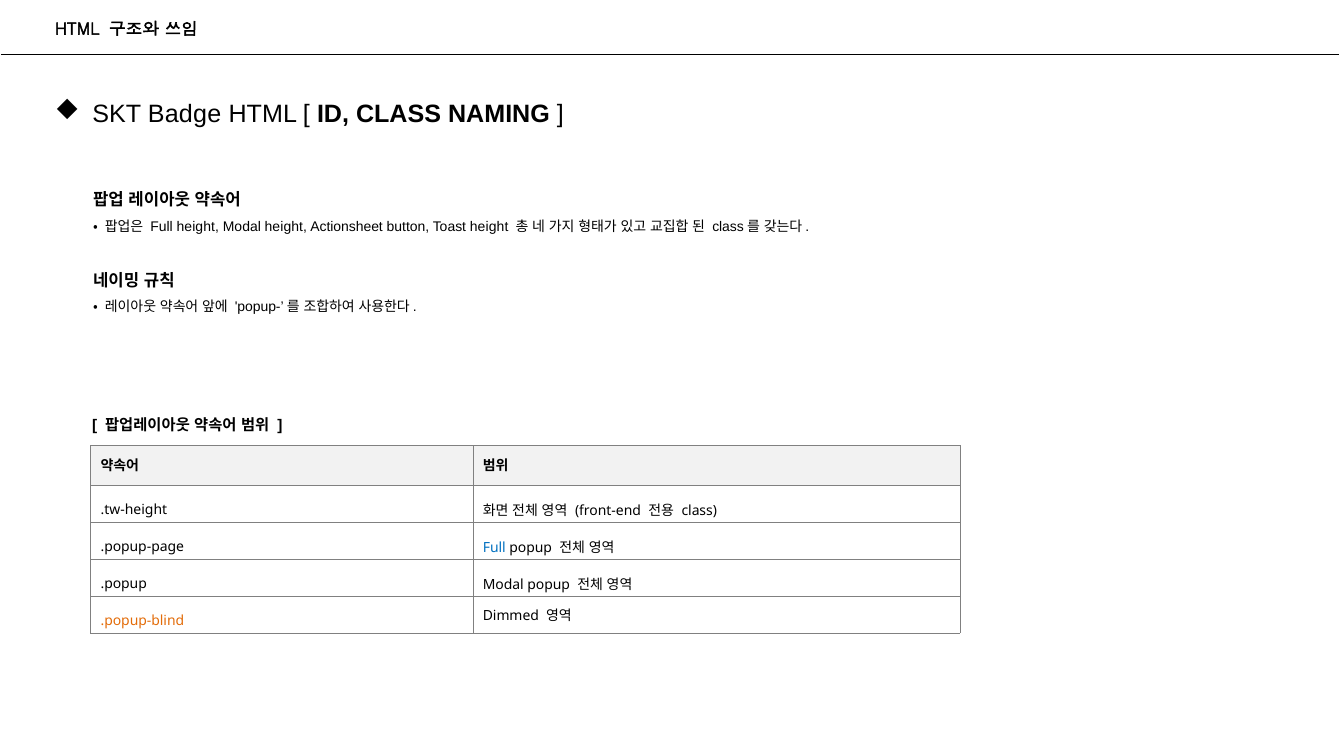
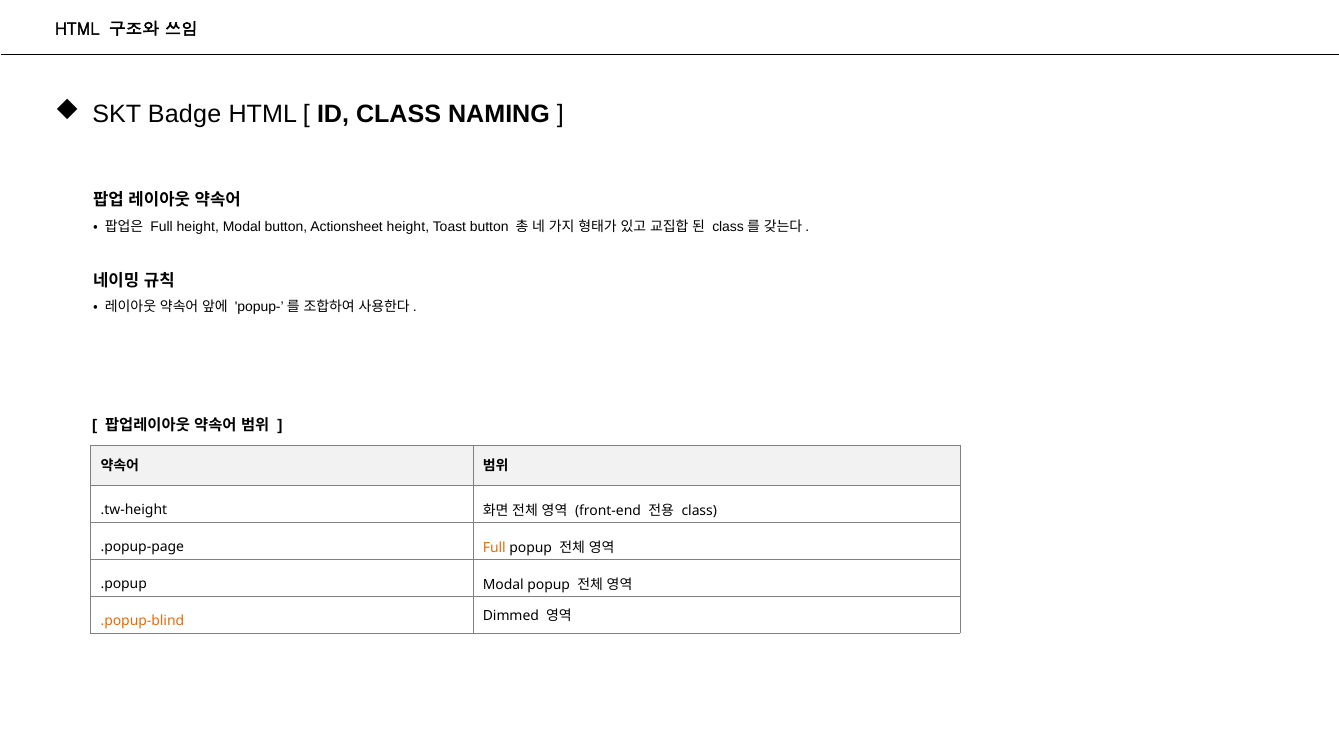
Modal height: height -> button (286, 227)
Actionsheet button: button -> height (408, 227)
Toast height: height -> button (489, 227)
Full colour: blue -> orange (494, 548)
